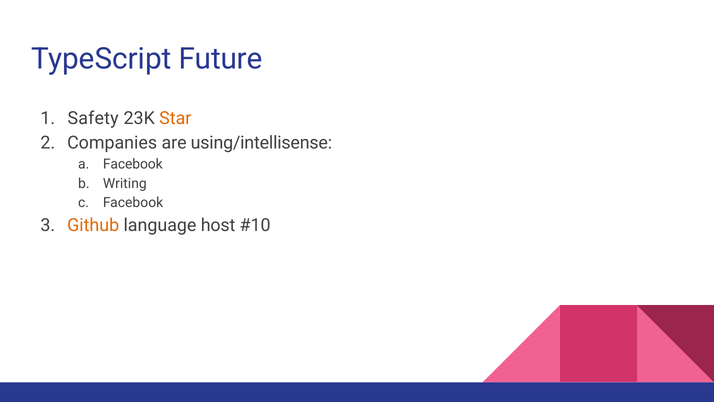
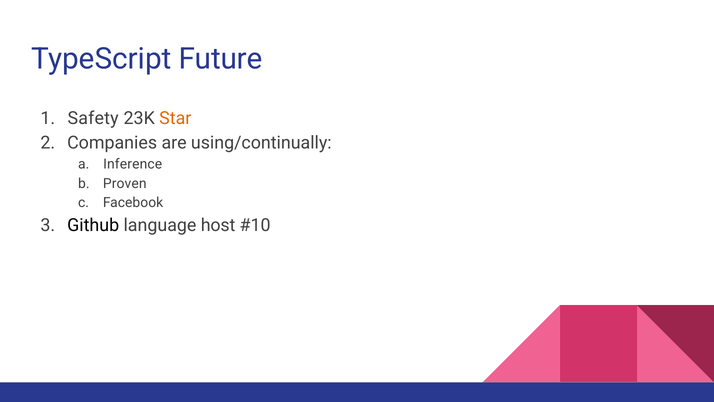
using/intellisense: using/intellisense -> using/continually (261, 143)
Facebook: Facebook -> Inference (133, 164)
Writing: Writing -> Proven (125, 183)
Github colour: orange -> black (93, 225)
